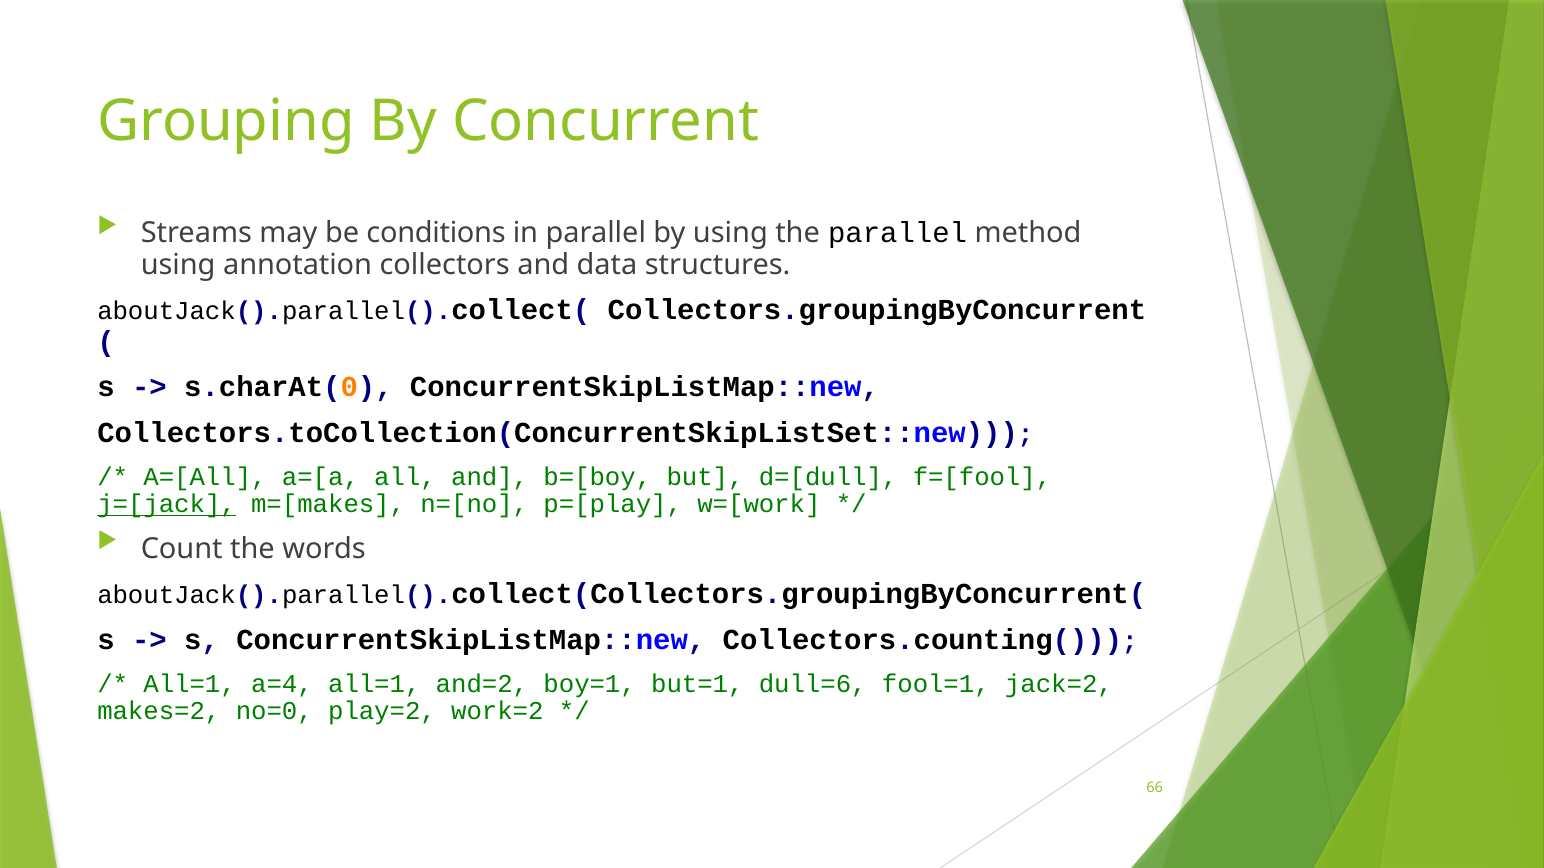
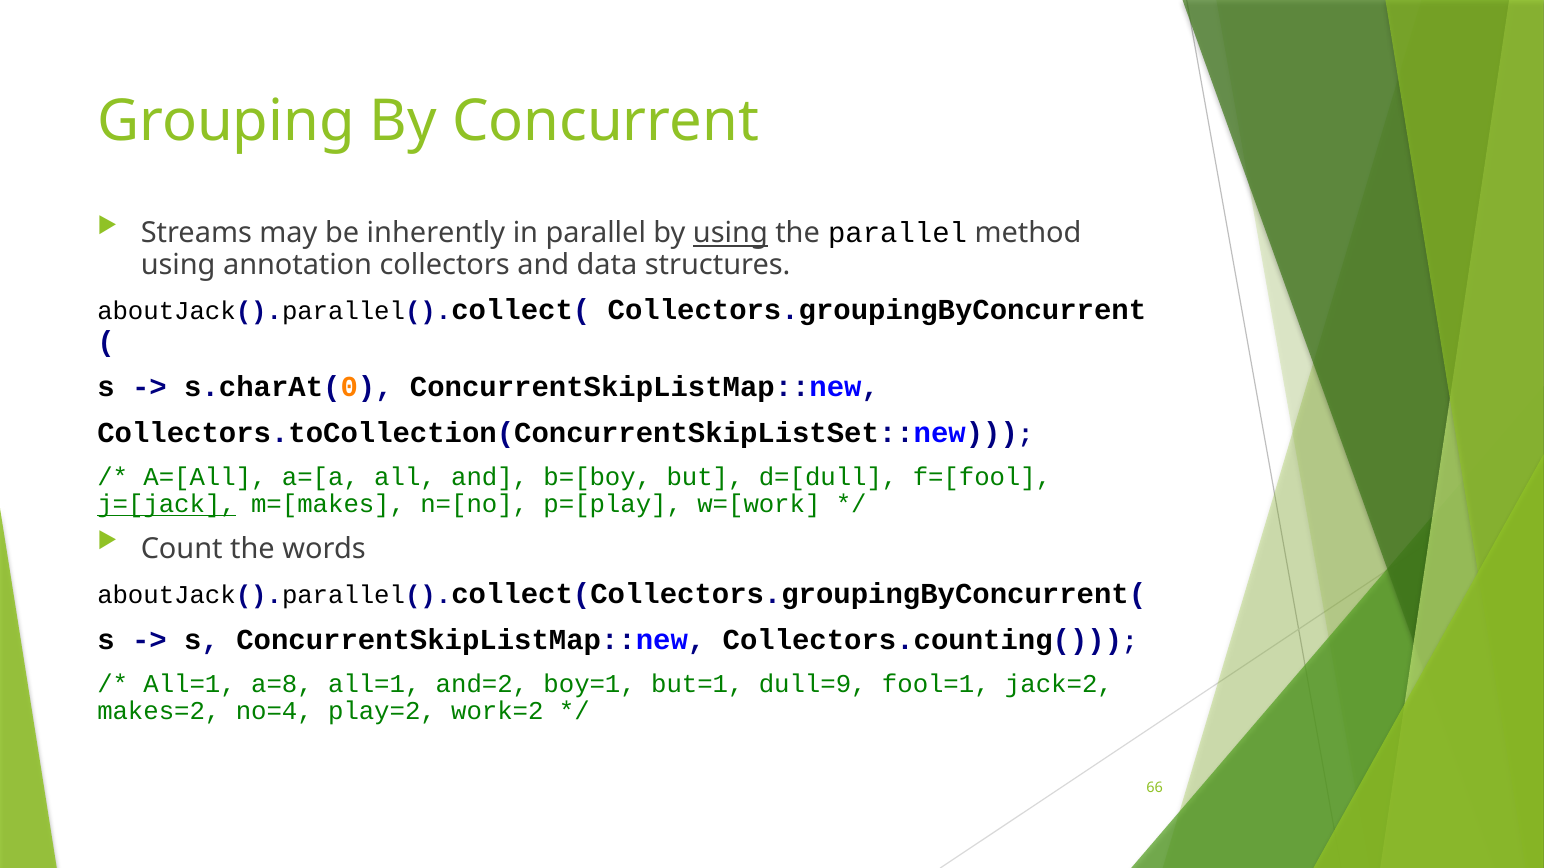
conditions: conditions -> inherently (436, 234)
using underline: none -> present (730, 234)
a=4: a=4 -> a=8 (282, 684)
dull=6: dull=6 -> dull=9 (813, 684)
no=0: no=0 -> no=4 (274, 712)
